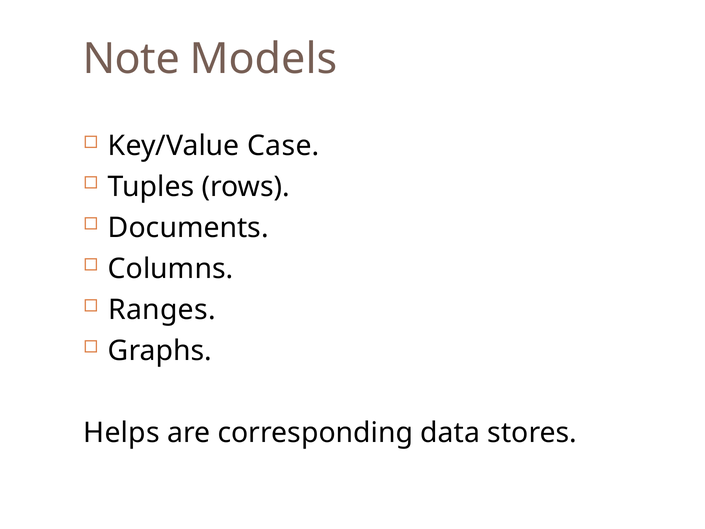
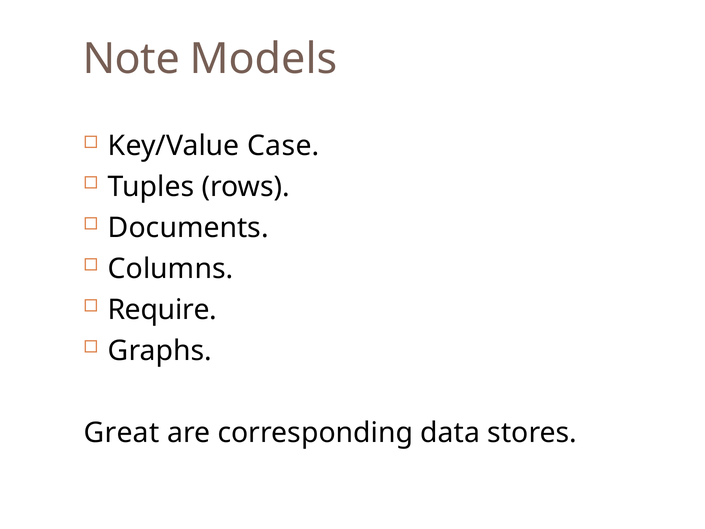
Ranges: Ranges -> Require (162, 310)
Helps: Helps -> Great (121, 432)
